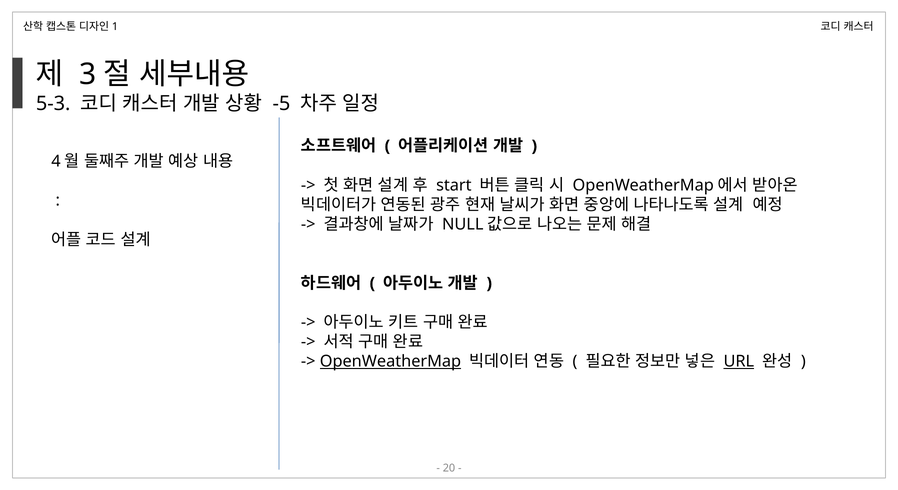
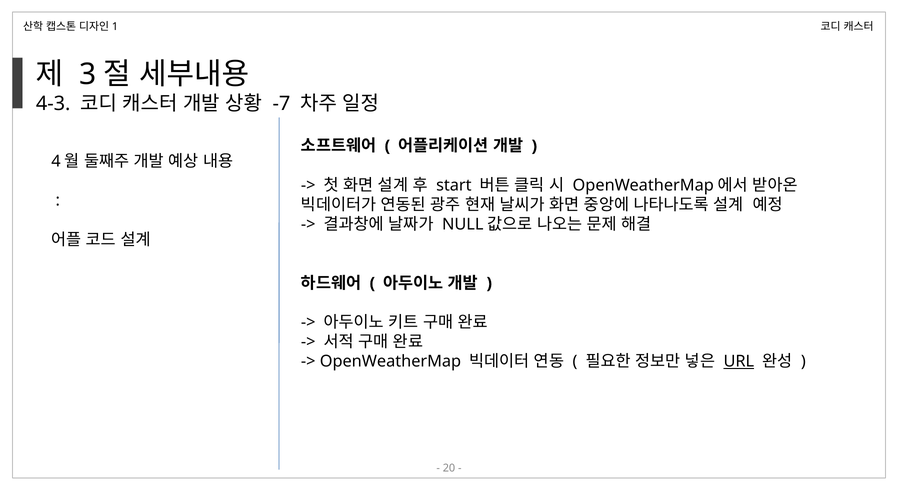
5-3: 5-3 -> 4-3 (53, 104)
-5: -5 -> -7 (281, 104)
OpenWeatherMap underline: present -> none (390, 362)
